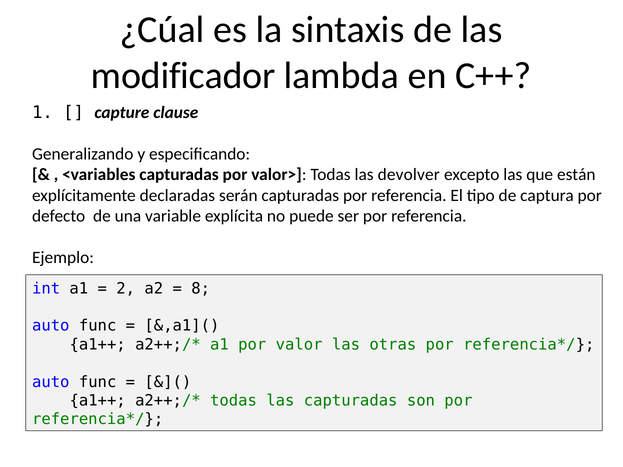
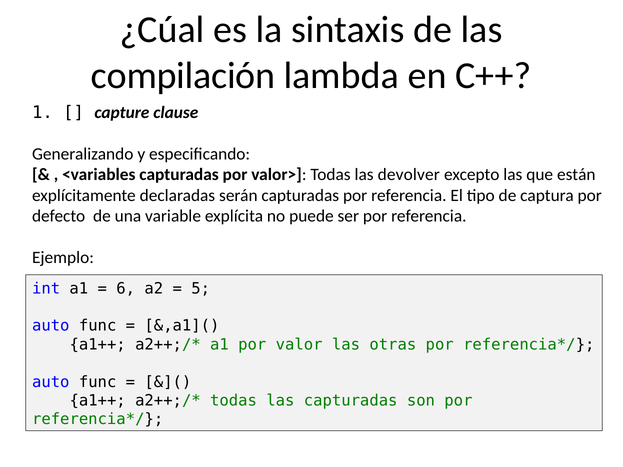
modificador: modificador -> compilación (183, 76)
2: 2 -> 6 (126, 289)
8: 8 -> 5 (201, 289)
